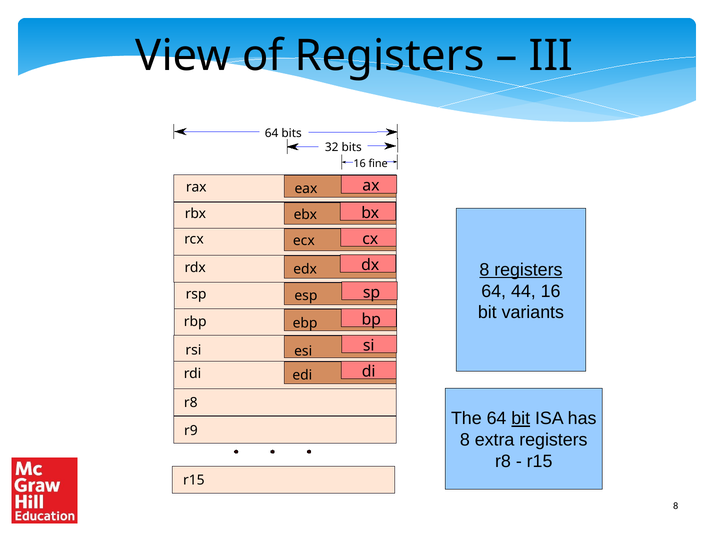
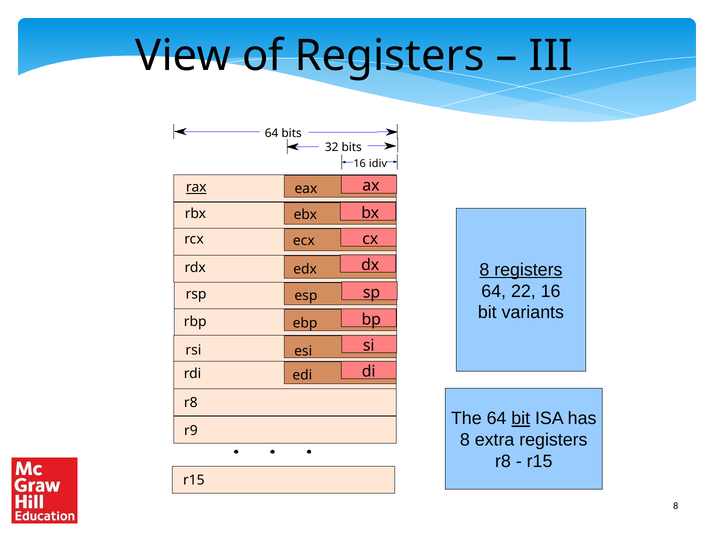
fine: fine -> idiv (378, 164)
rax underline: none -> present (196, 187)
44: 44 -> 22 (523, 291)
